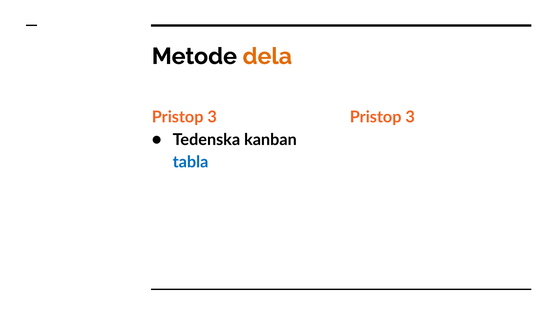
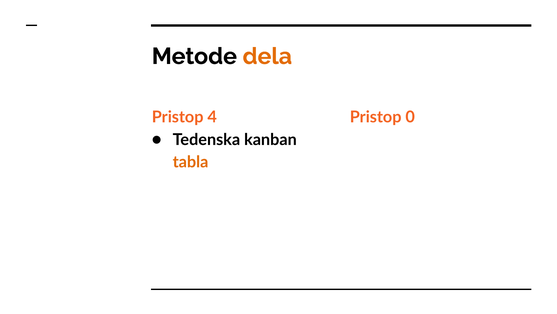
3: 3 -> 4 (212, 117)
3: 3 -> 0 (410, 117)
tabla colour: blue -> orange (191, 162)
